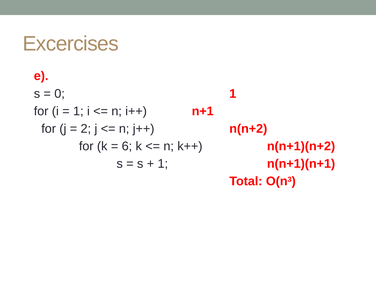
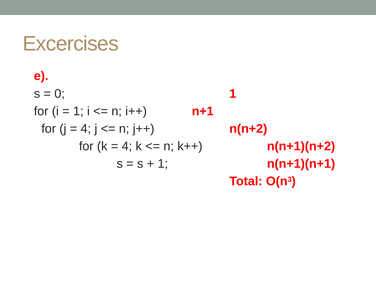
2: 2 -> 4 (86, 129)
6: 6 -> 4 (127, 146)
